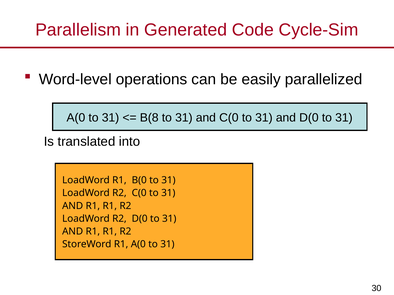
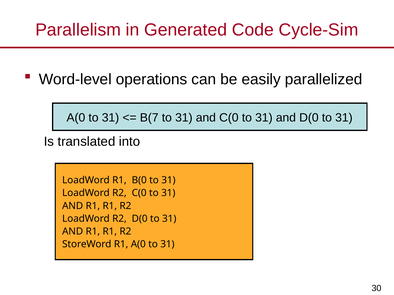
B(8: B(8 -> B(7 (149, 118)
